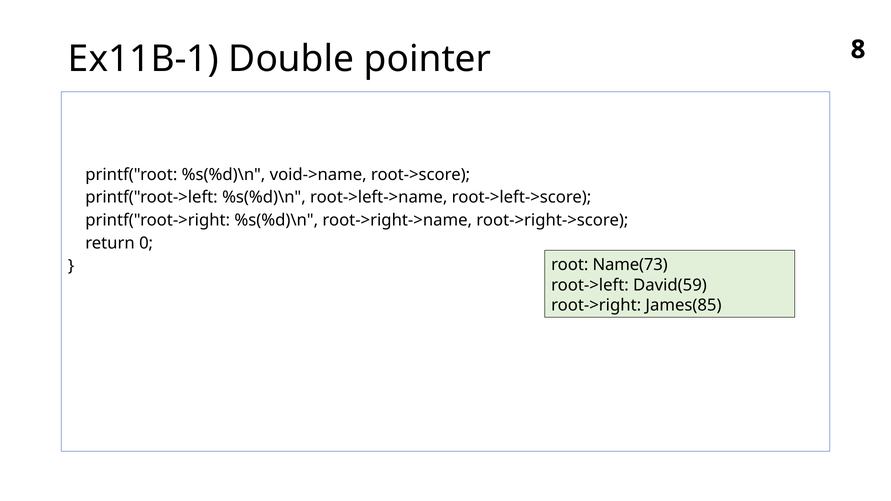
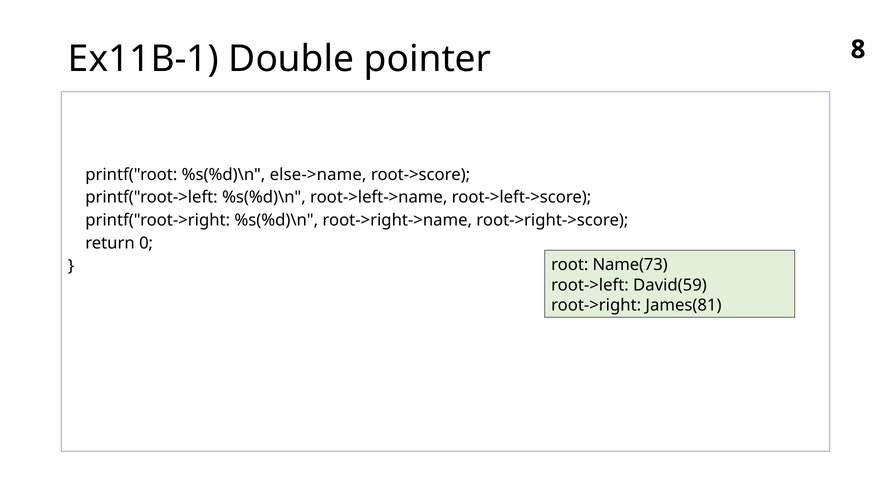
void->name: void->name -> else->name (318, 175)
James(85: James(85 -> James(81 (684, 305)
